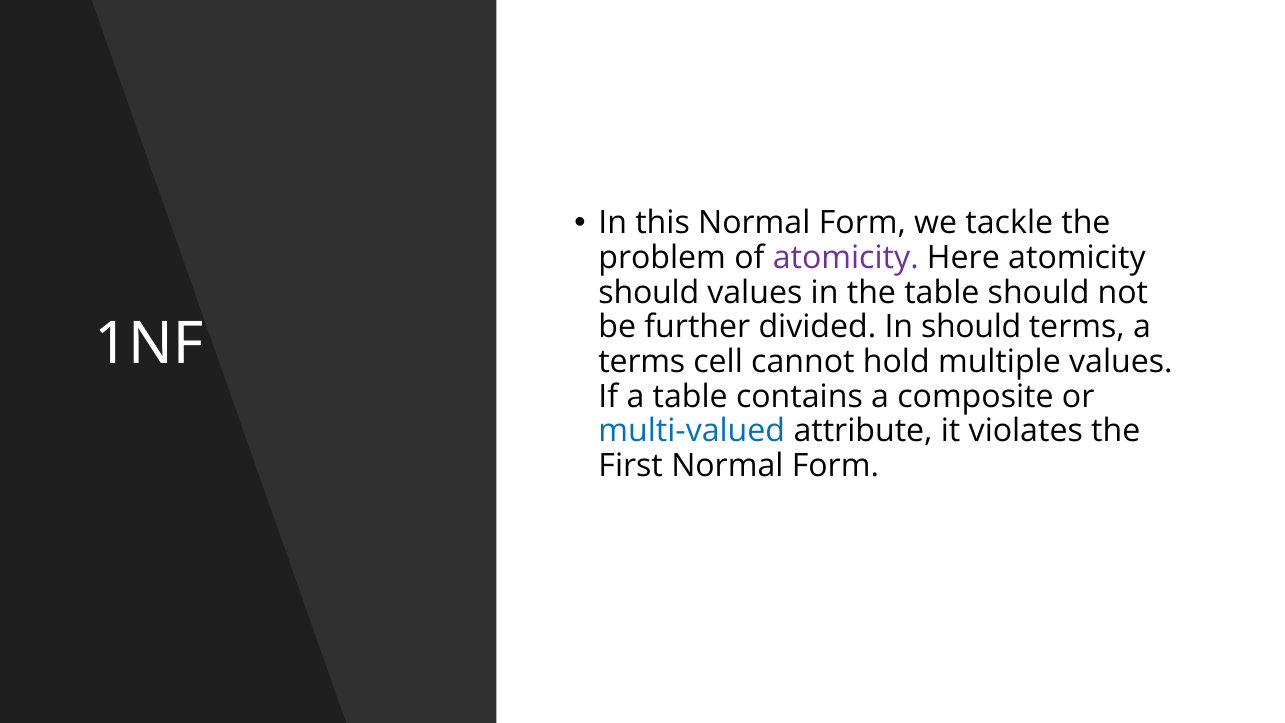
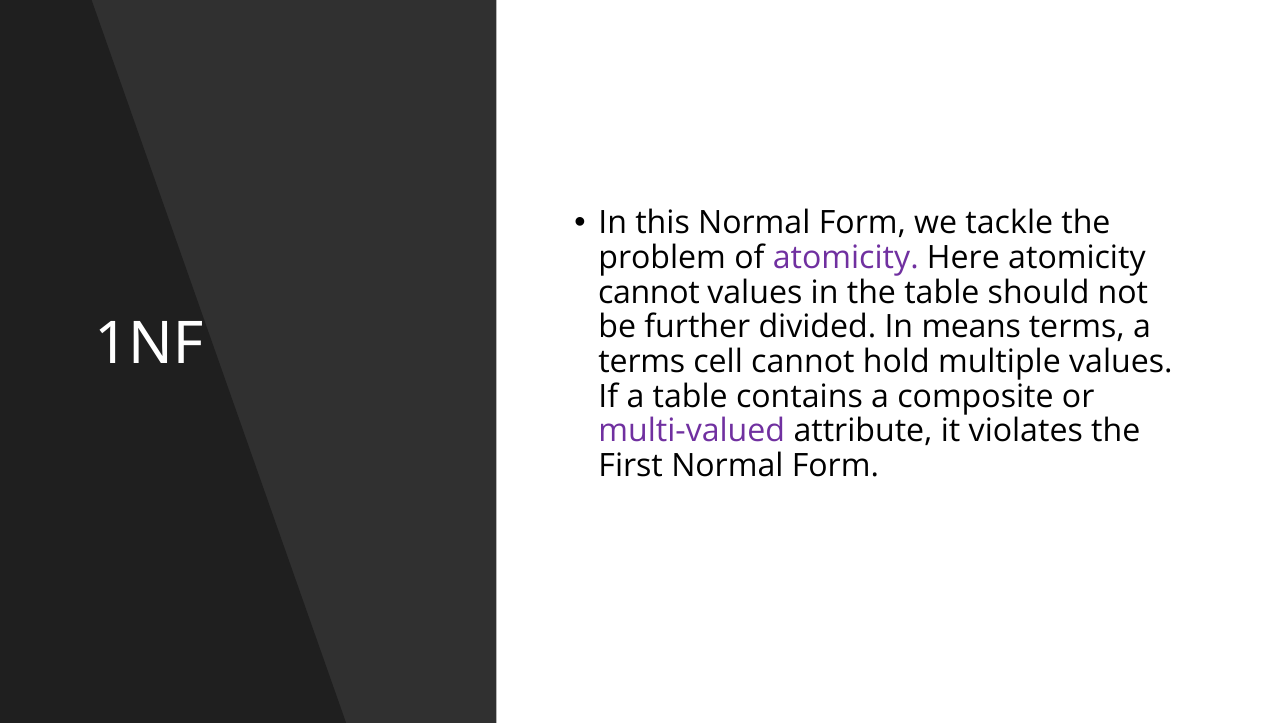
should: should -> cannot (649, 292)
In should: should -> means (971, 327)
multi-valued colour: blue -> purple (692, 431)
